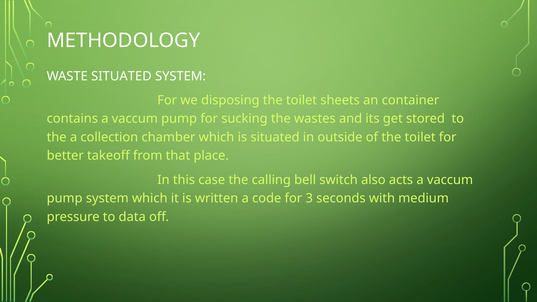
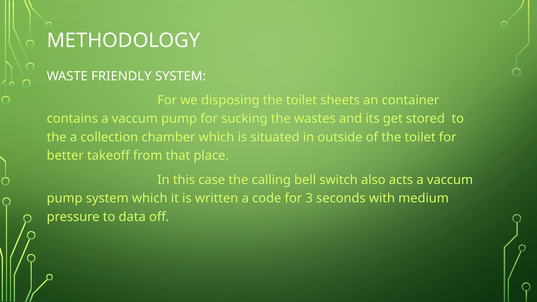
WASTE SITUATED: SITUATED -> FRIENDLY (121, 76)
